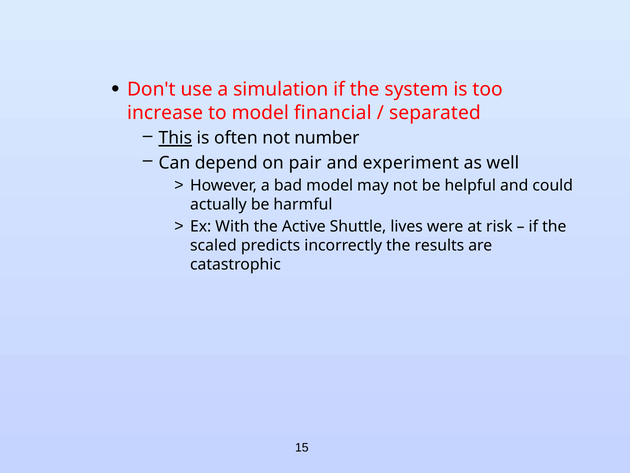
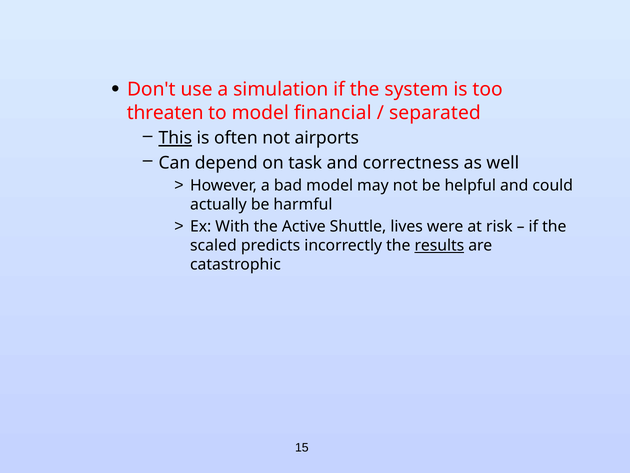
increase: increase -> threaten (165, 113)
number: number -> airports (327, 138)
pair: pair -> task (305, 163)
experiment: experiment -> correctness (411, 163)
results underline: none -> present (439, 245)
